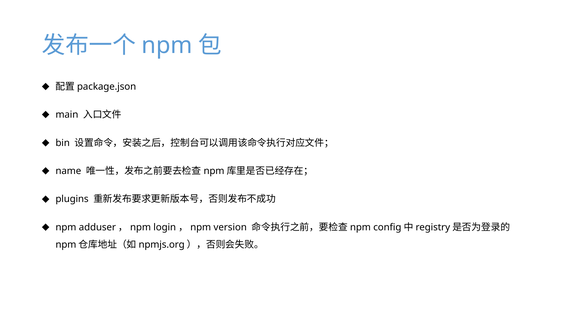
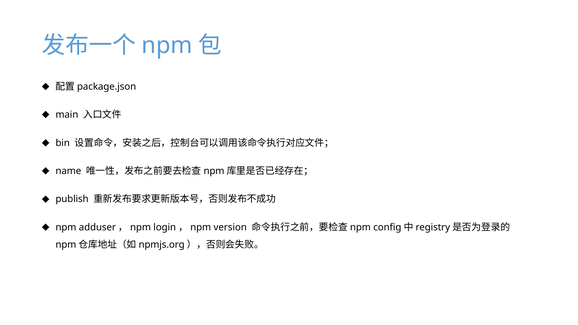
plugins: plugins -> publish (72, 199)
